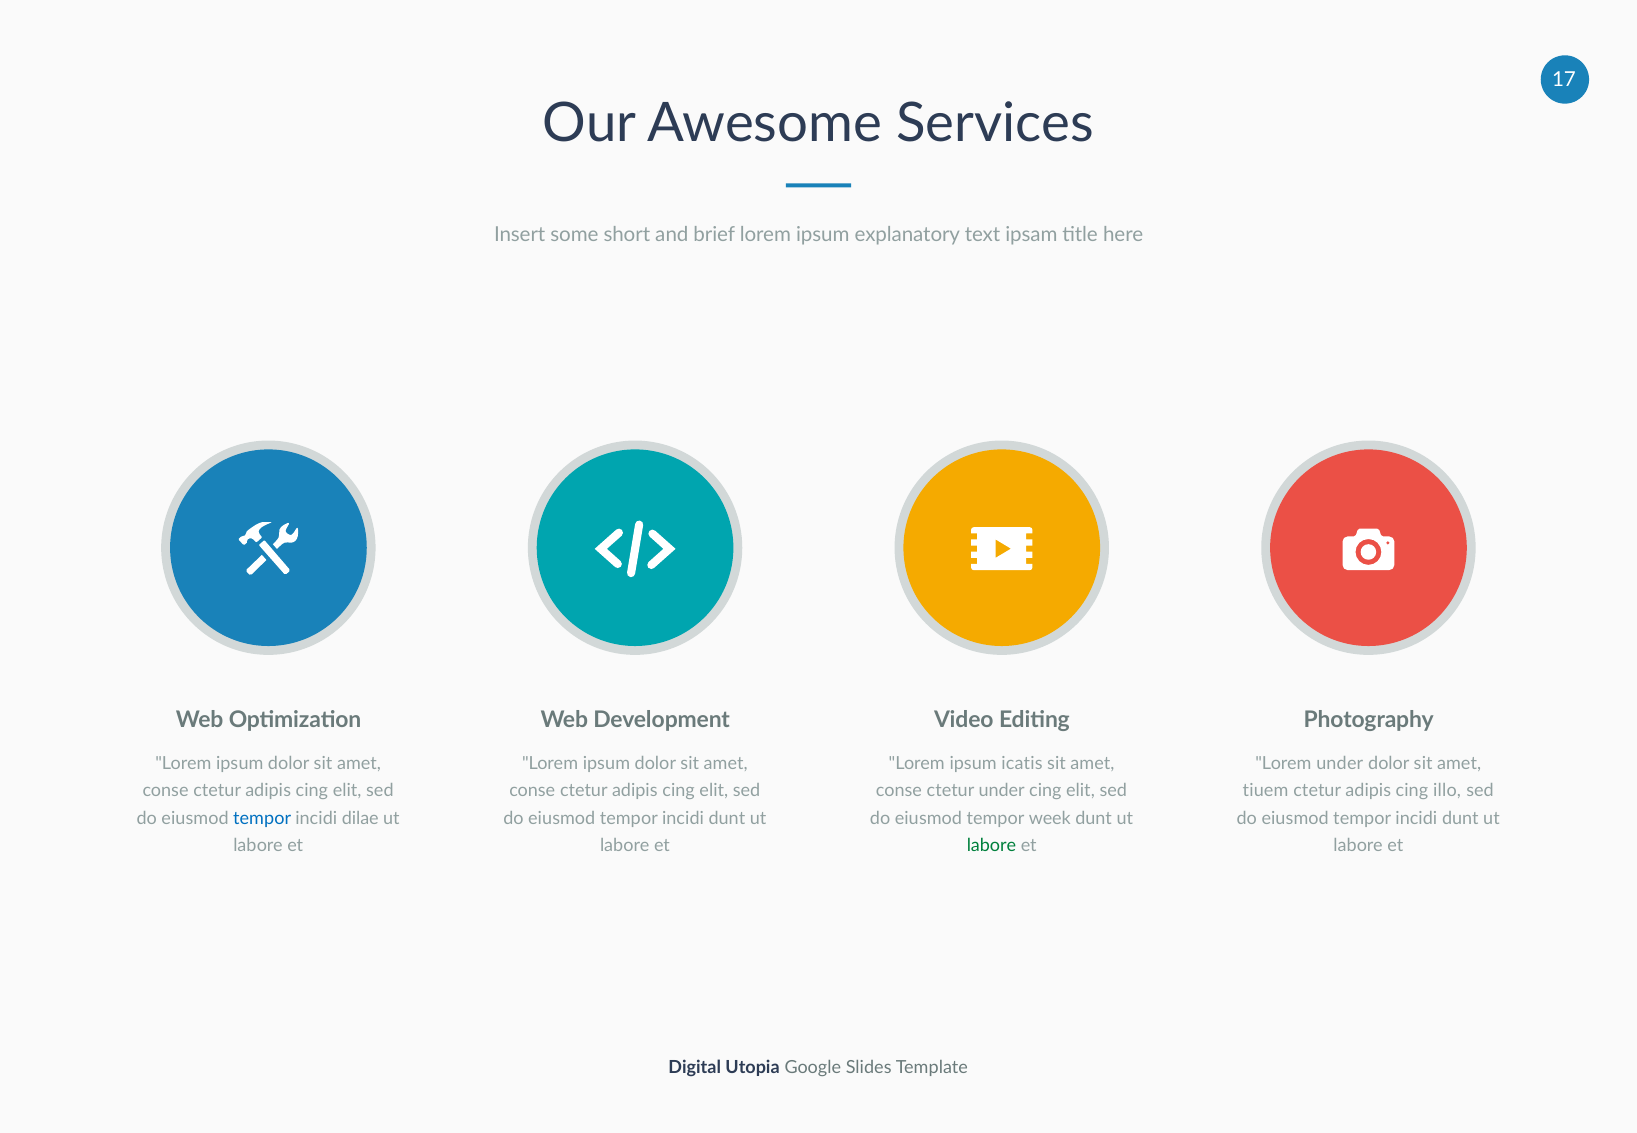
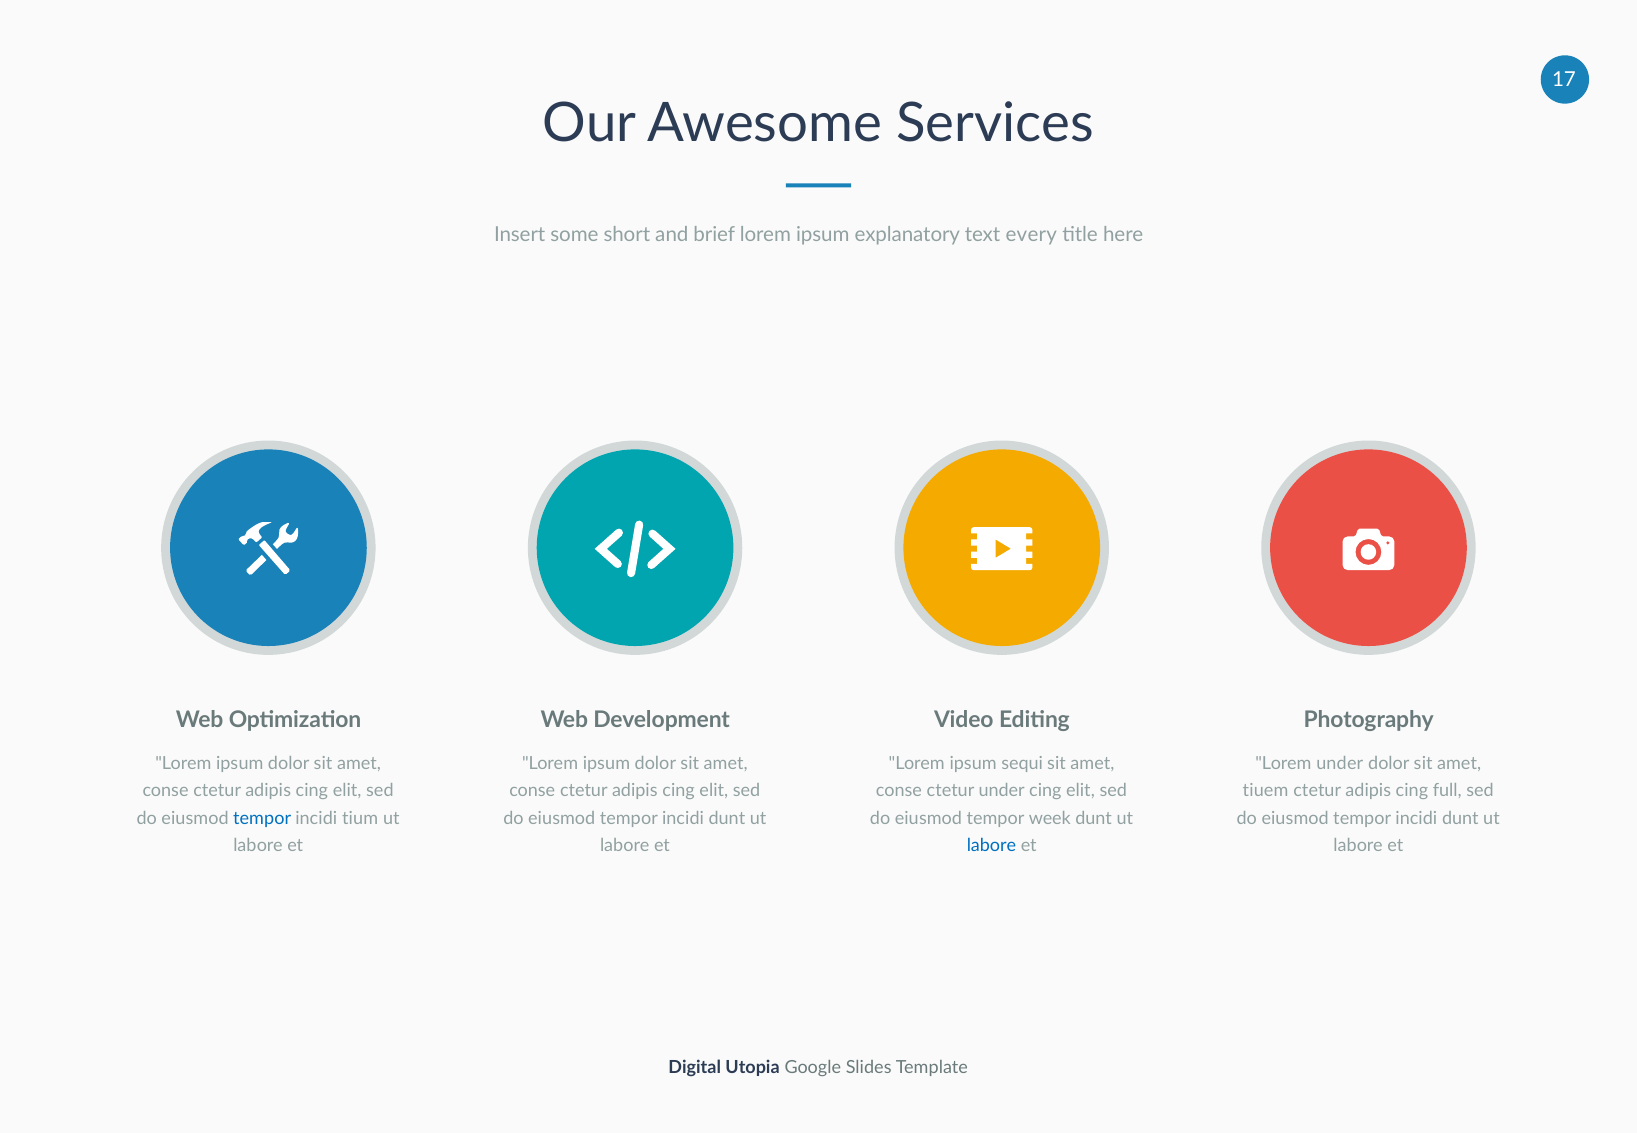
ipsam: ipsam -> every (1031, 235)
icatis: icatis -> sequi (1022, 764)
illo: illo -> full (1447, 791)
dilae: dilae -> tium (360, 818)
labore colour: green -> blue (991, 845)
